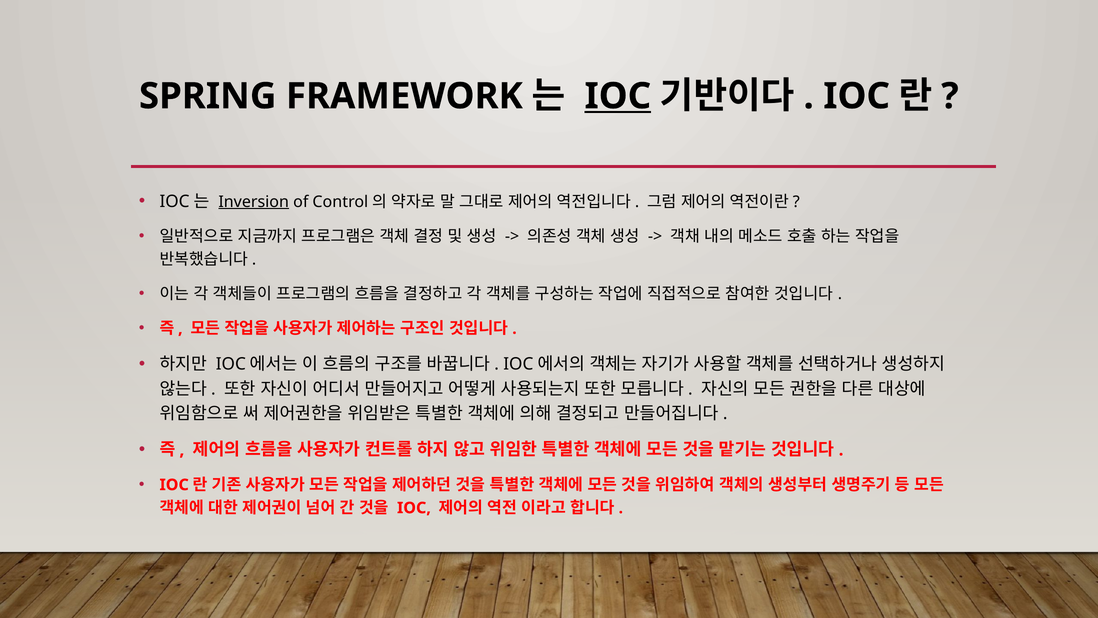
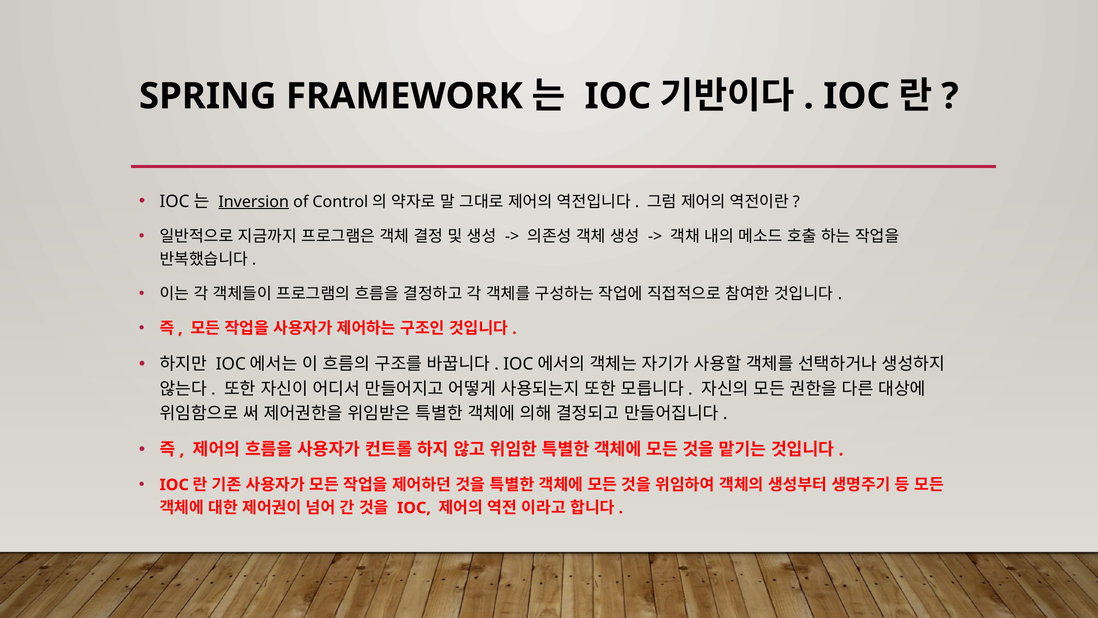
IOC underline: present -> none (618, 96)
